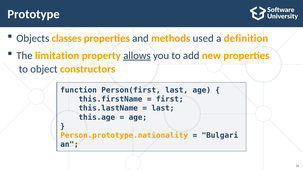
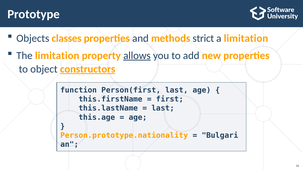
used: used -> strict (203, 38)
a definition: definition -> limitation (246, 38)
constructors underline: none -> present (88, 69)
